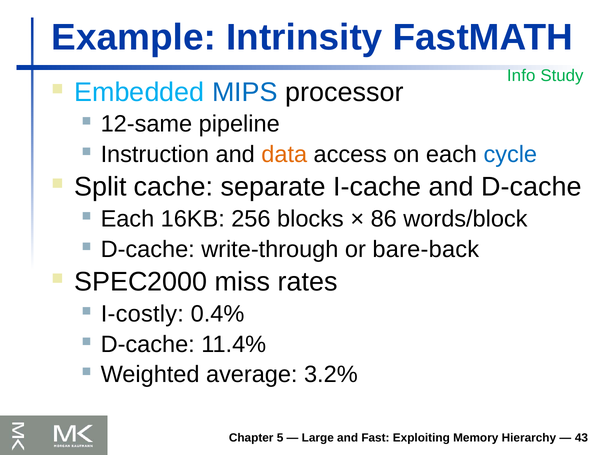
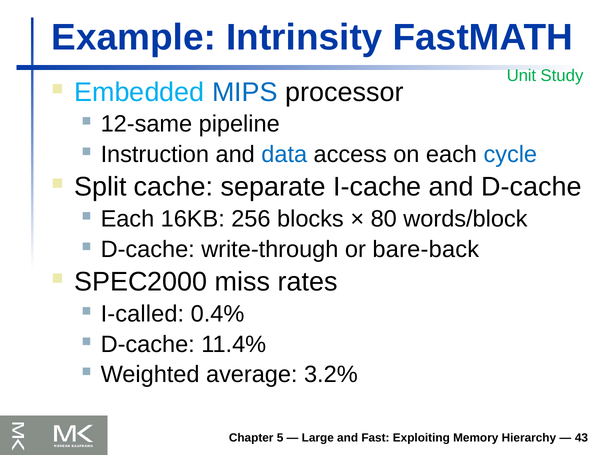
Info: Info -> Unit (521, 76)
data colour: orange -> blue (284, 154)
86: 86 -> 80 (384, 219)
I-costly: I-costly -> I-called (142, 314)
